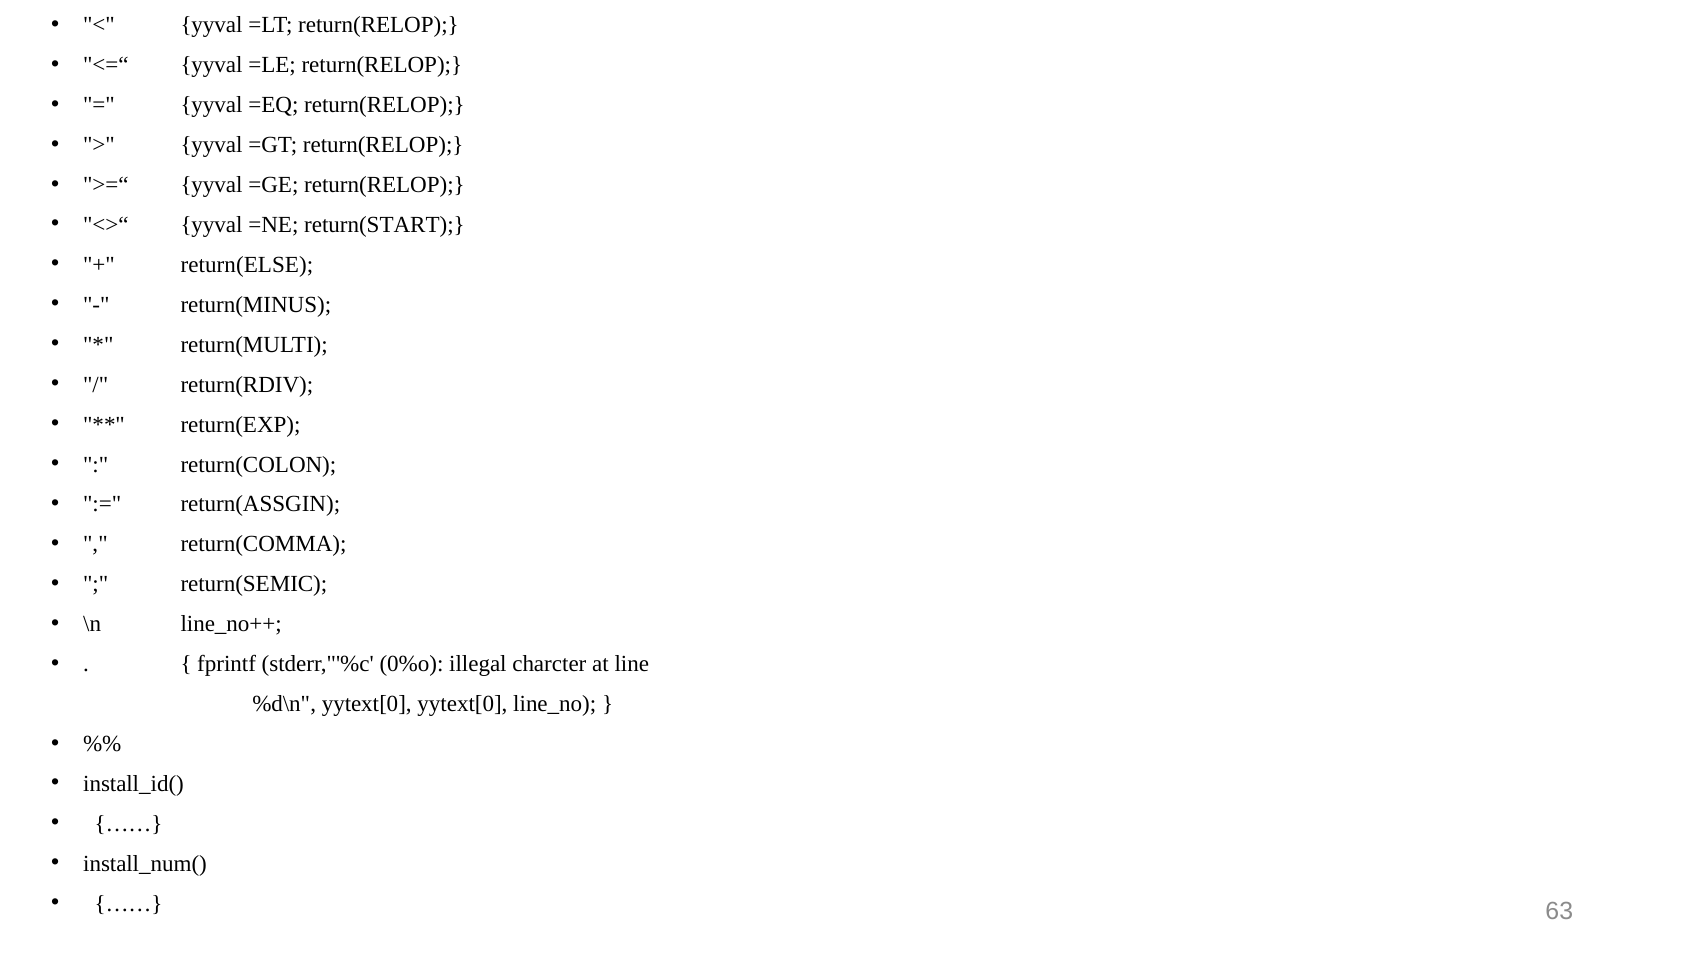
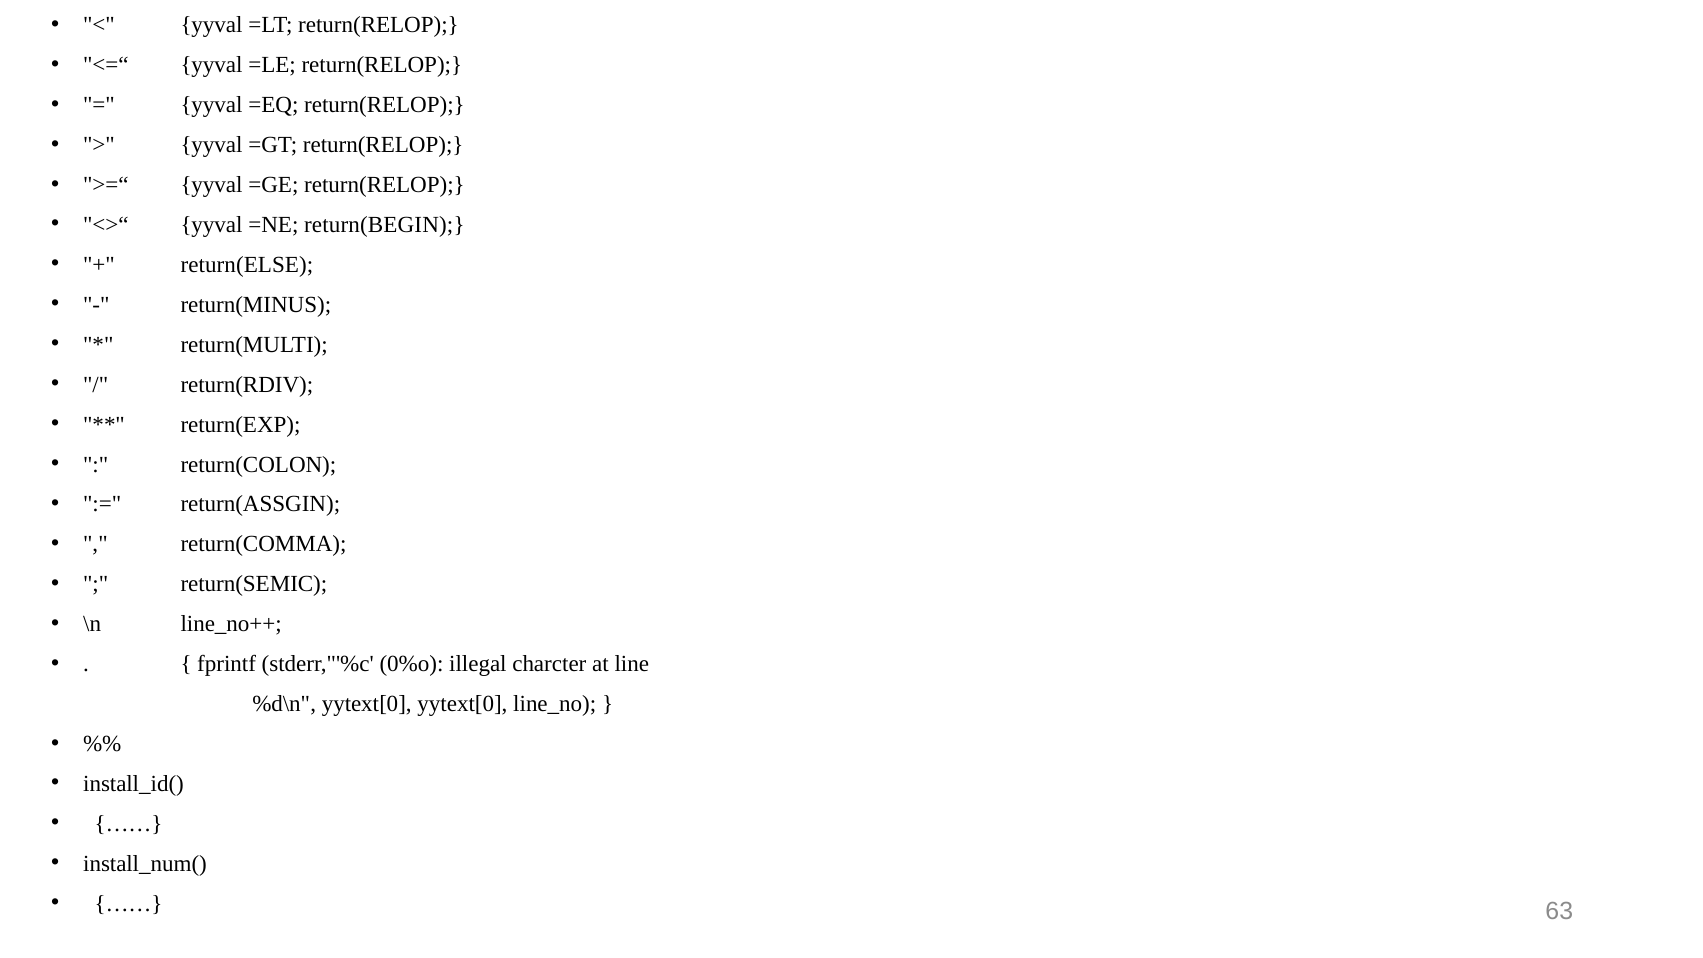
return(START: return(START -> return(BEGIN (384, 225)
